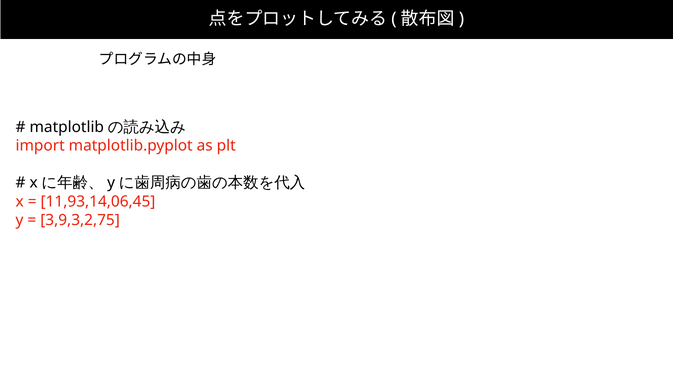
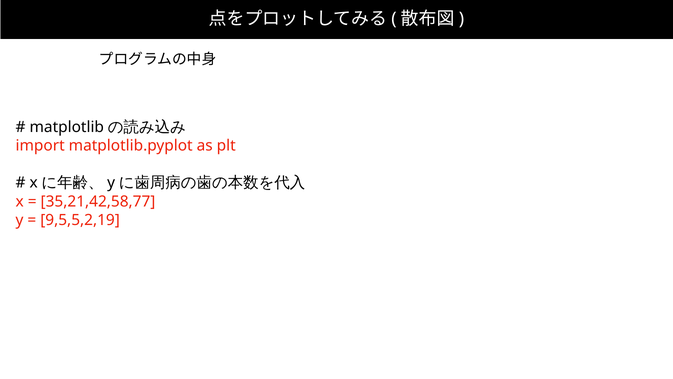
11,93,14,06,45: 11,93,14,06,45 -> 35,21,42,58,77 (98, 201)
3,9,3,2,75: 3,9,3,2,75 -> 9,5,5,2,19 (80, 220)
